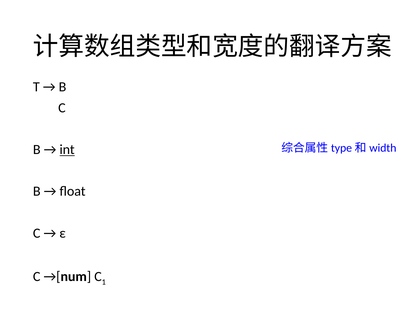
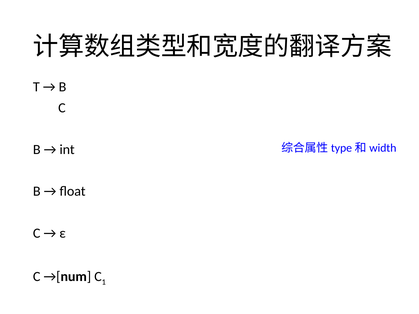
int underline: present -> none (67, 150)
